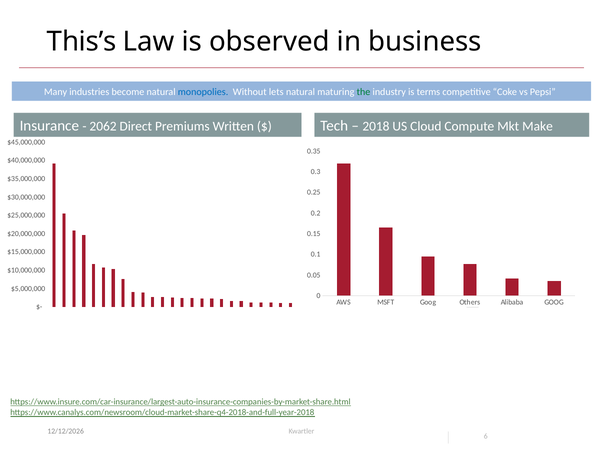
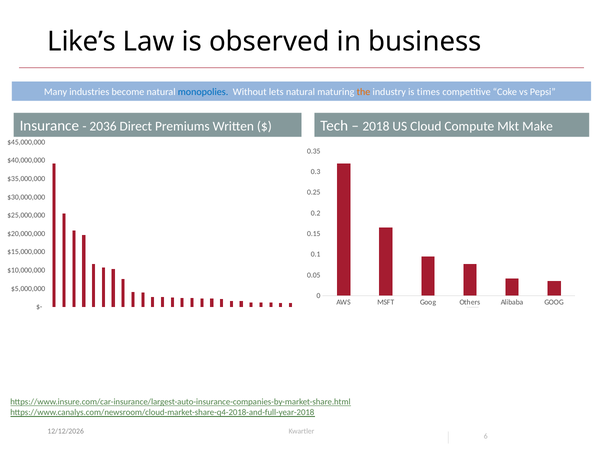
This’s: This’s -> Like’s (82, 42)
the colour: green -> orange (363, 92)
terms: terms -> times (428, 92)
2062: 2062 -> 2036 (103, 127)
